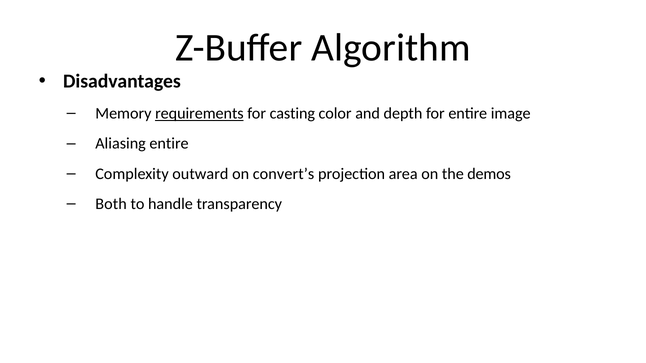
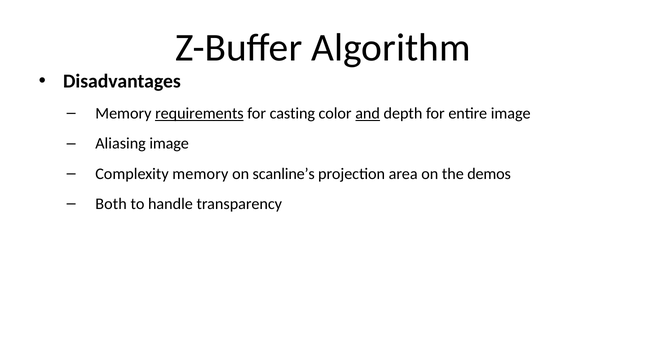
and underline: none -> present (368, 114)
Aliasing entire: entire -> image (169, 144)
Complexity outward: outward -> memory (200, 174)
convert’s: convert’s -> scanline’s (284, 174)
